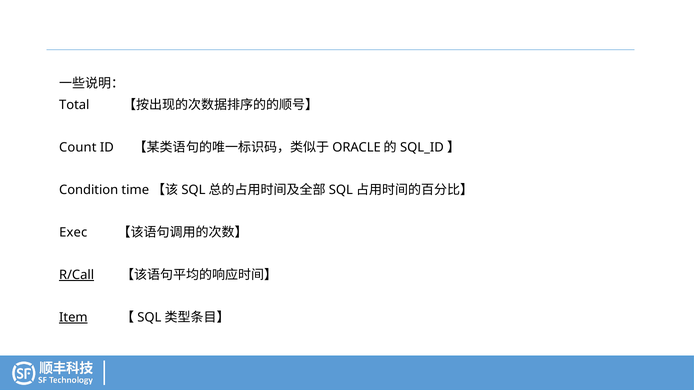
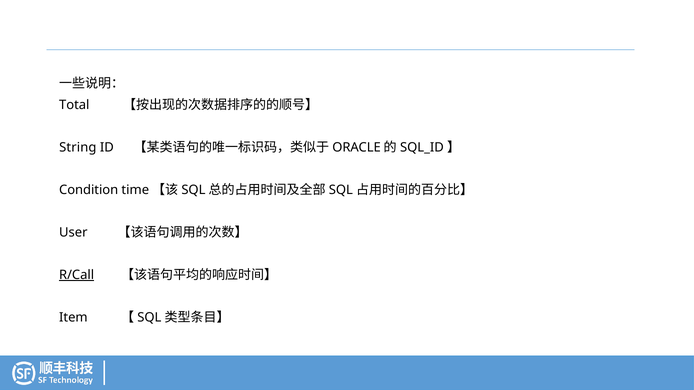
Count: Count -> String (78, 148)
Exec: Exec -> User (73, 233)
Item underline: present -> none (73, 318)
